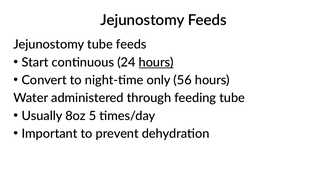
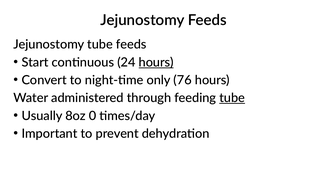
56: 56 -> 76 (183, 80)
tube underline: none -> present (232, 98)
5: 5 -> 0 (93, 116)
